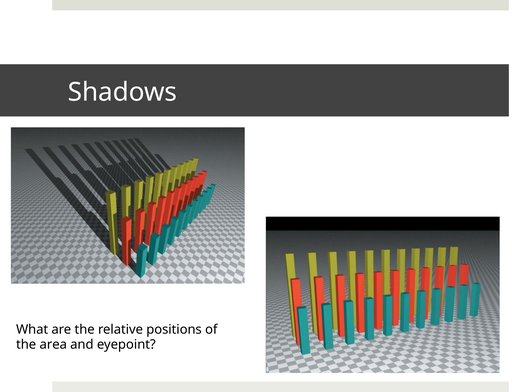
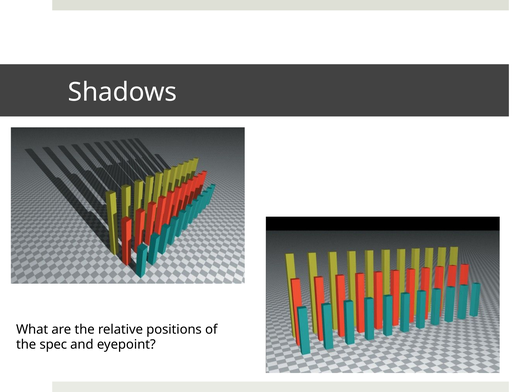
area: area -> spec (53, 344)
